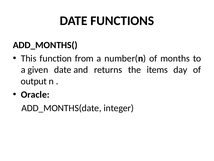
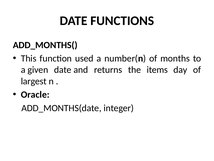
from: from -> used (84, 58)
output: output -> largest (34, 81)
